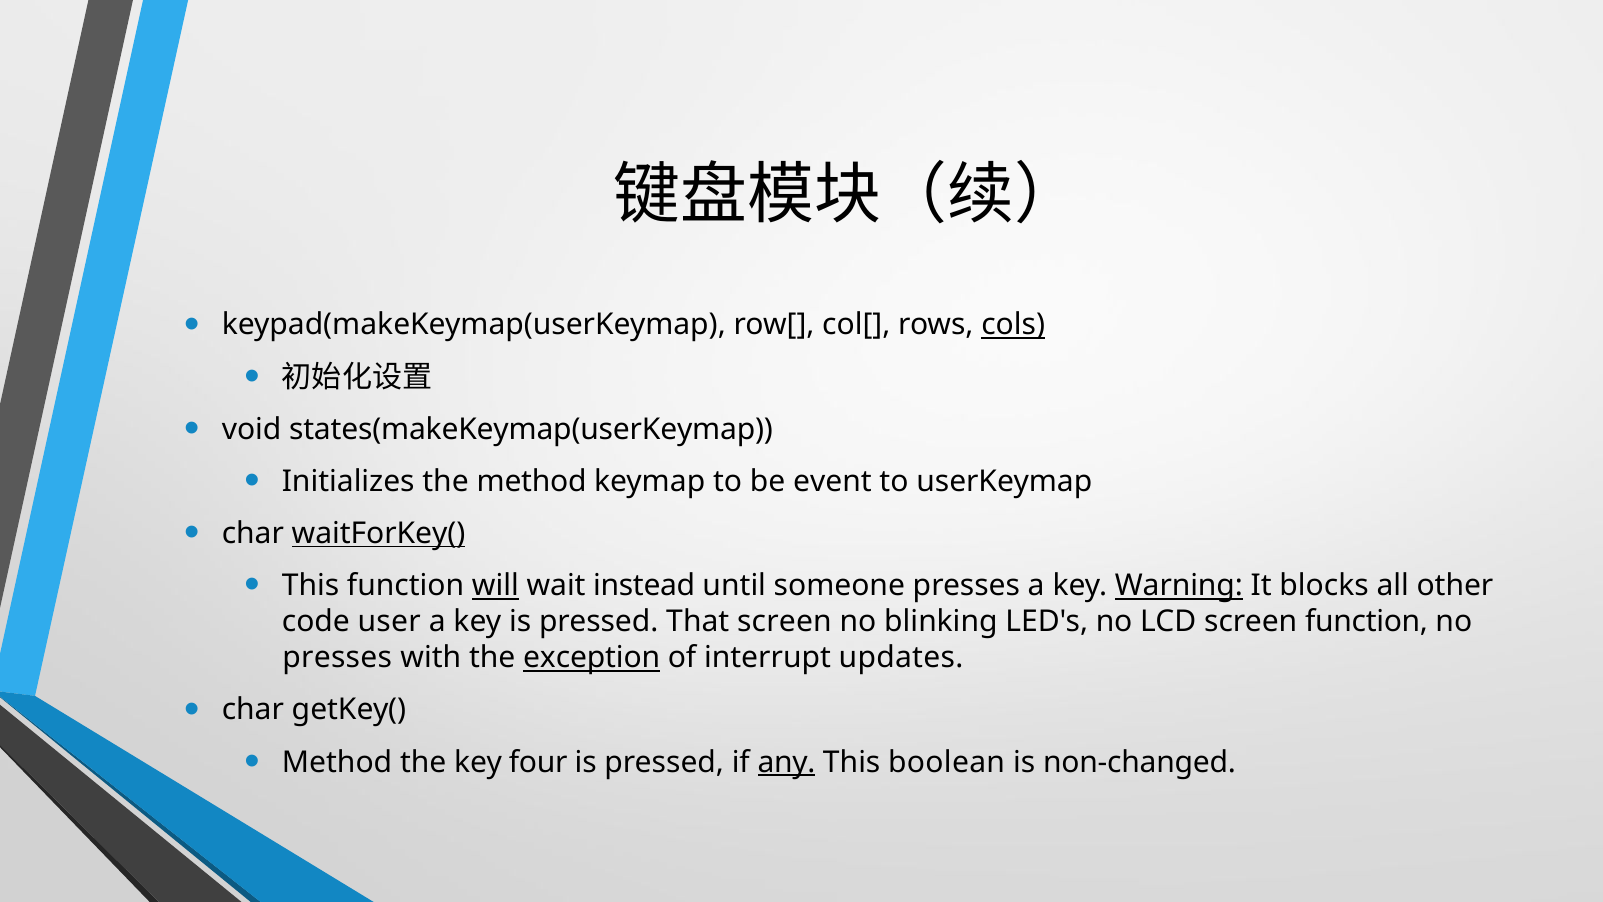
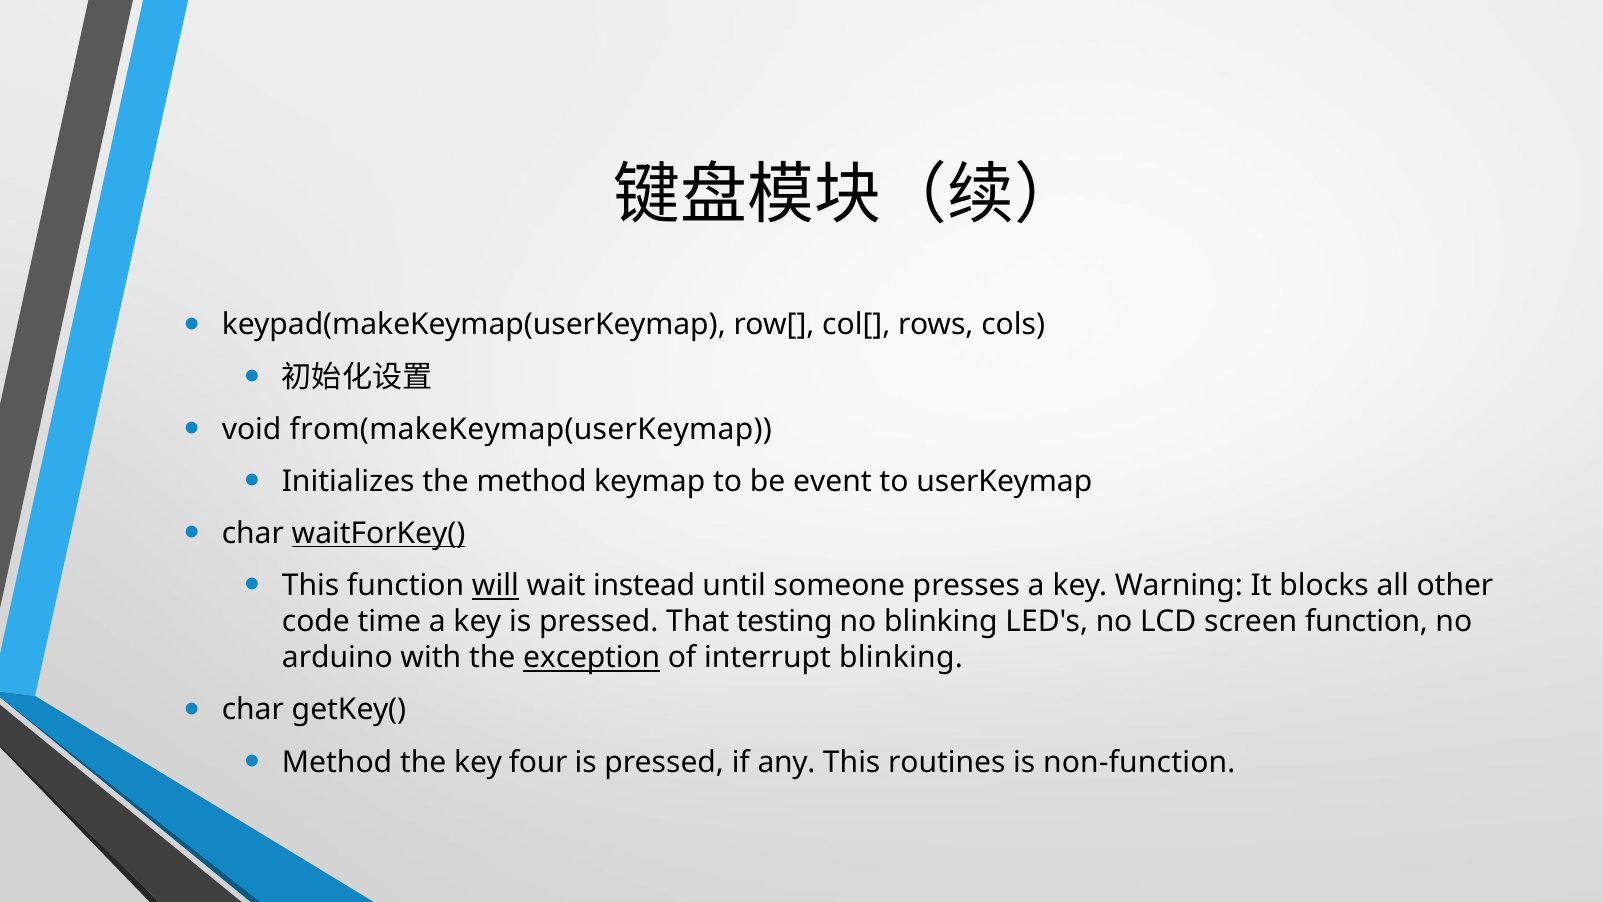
cols underline: present -> none (1013, 325)
states(makeKeymap(userKeymap: states(makeKeymap(userKeymap -> from(makeKeymap(userKeymap (531, 429)
Warning underline: present -> none (1179, 586)
user: user -> time (389, 622)
That screen: screen -> testing (785, 622)
presses: presses -> arduino (337, 658)
interrupt updates: updates -> blinking (901, 658)
any underline: present -> none (786, 762)
boolean: boolean -> routines (947, 762)
non-changed: non-changed -> non-function (1139, 762)
